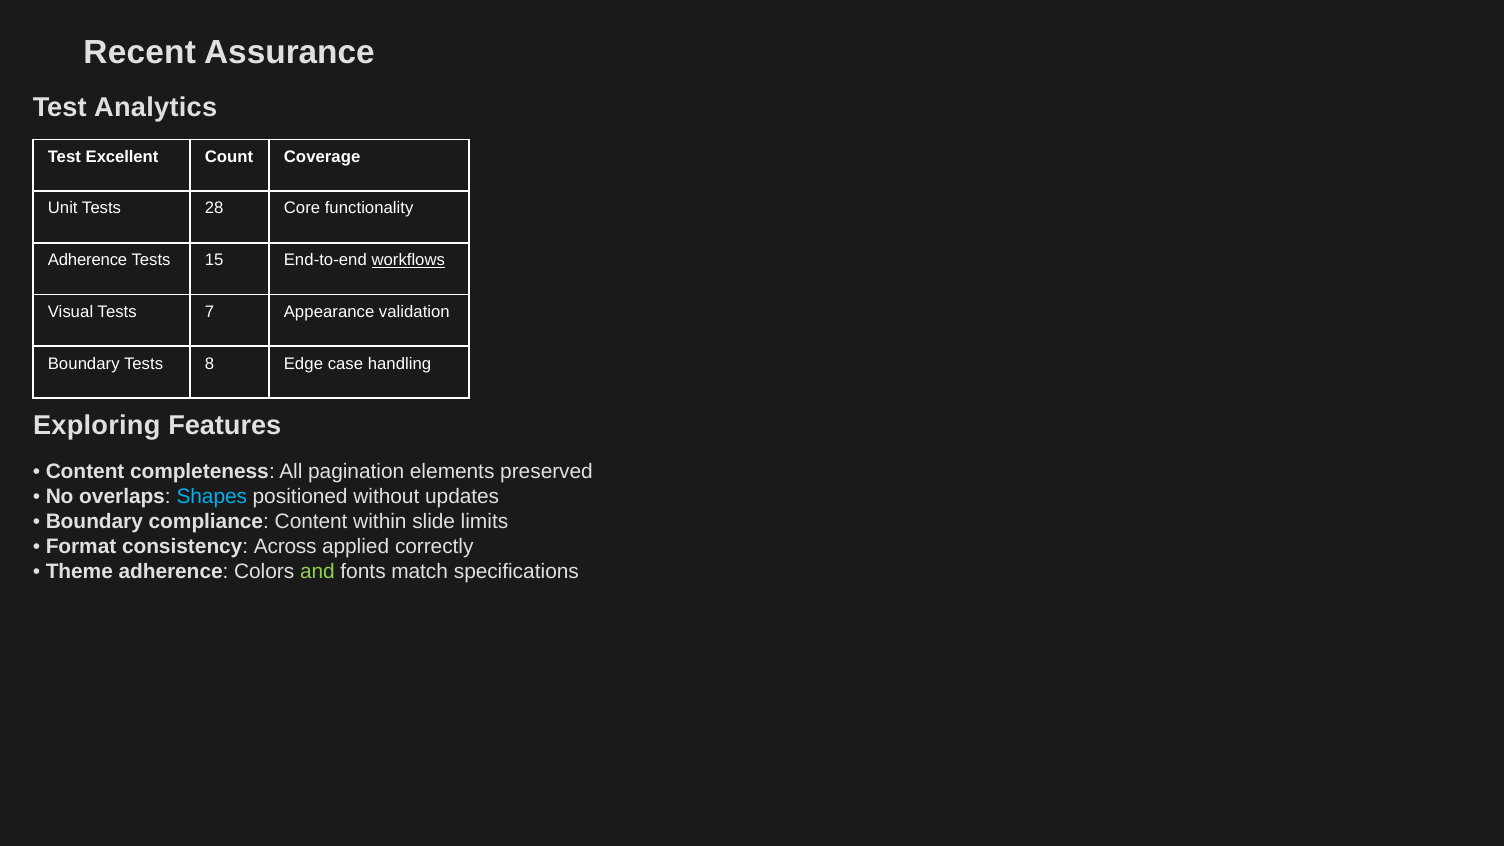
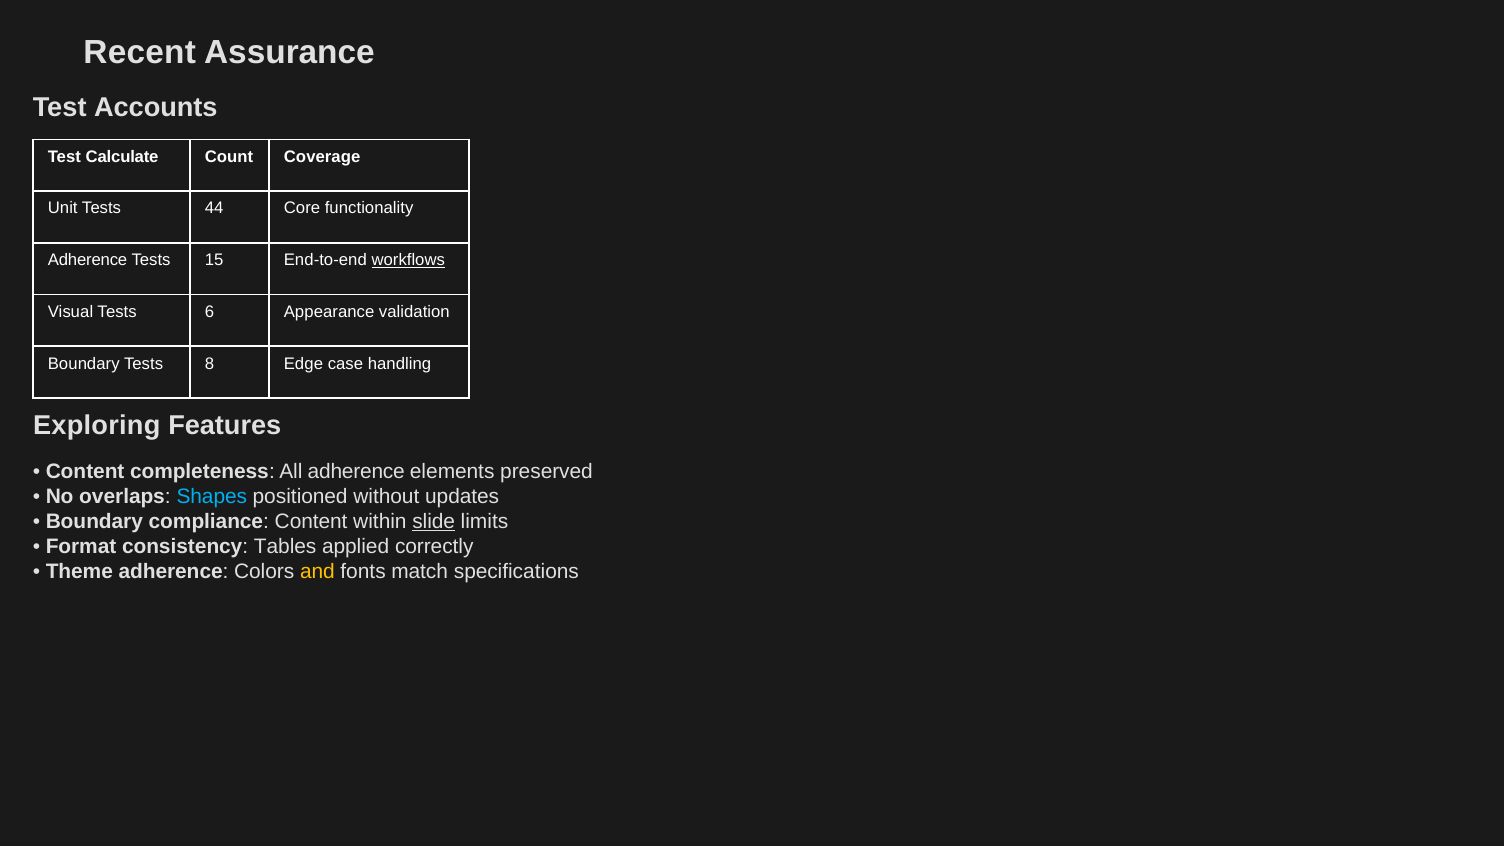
Analytics: Analytics -> Accounts (156, 108)
Excellent: Excellent -> Calculate (122, 157)
28: 28 -> 44 (214, 208)
7: 7 -> 6 (209, 312)
All pagination: pagination -> adherence (356, 471)
slide underline: none -> present (434, 522)
Across: Across -> Tables (285, 547)
and colour: light green -> yellow (317, 572)
